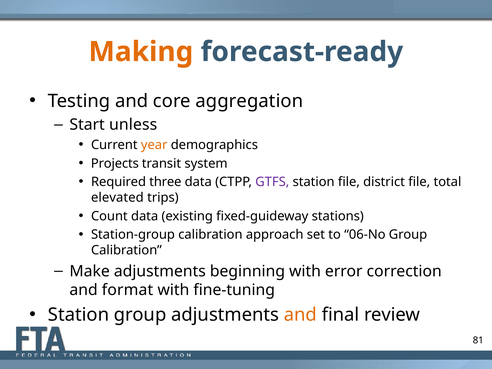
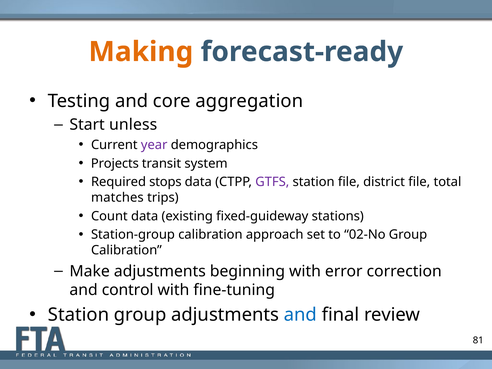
year colour: orange -> purple (154, 145)
three: three -> stops (165, 182)
elevated: elevated -> matches (117, 198)
06-No: 06-No -> 02-No (365, 235)
format: format -> control (128, 290)
and colour: orange -> blue (300, 315)
